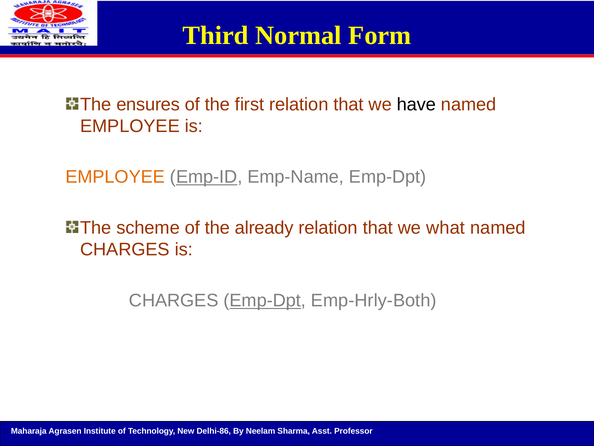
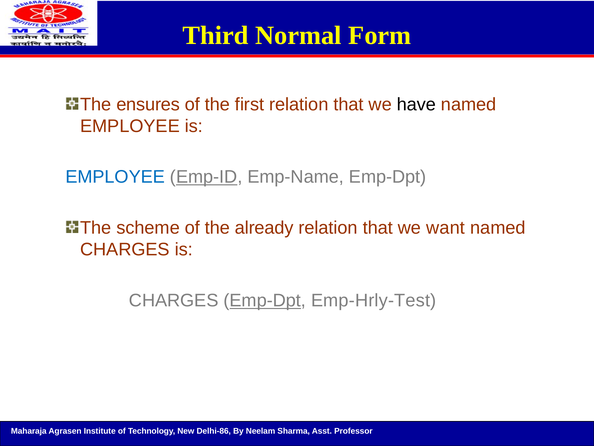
EMPLOYEE colour: orange -> blue (115, 177)
what: what -> want (446, 228)
Emp-Hrly-Both: Emp-Hrly-Both -> Emp-Hrly-Test (374, 300)
